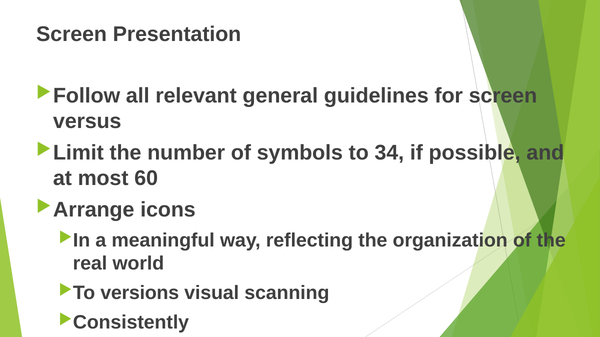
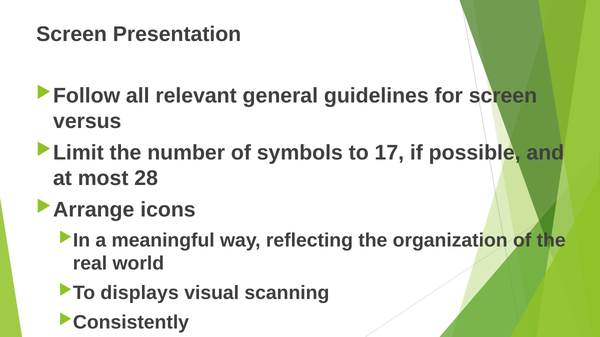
34: 34 -> 17 (389, 153)
60: 60 -> 28 (146, 178)
versions: versions -> displays (140, 293)
